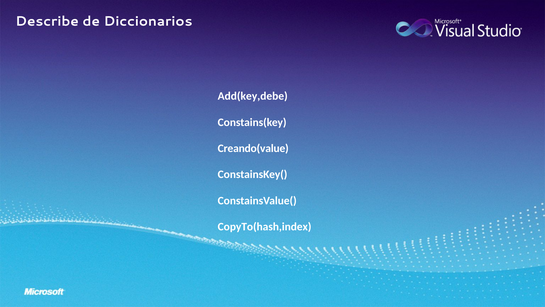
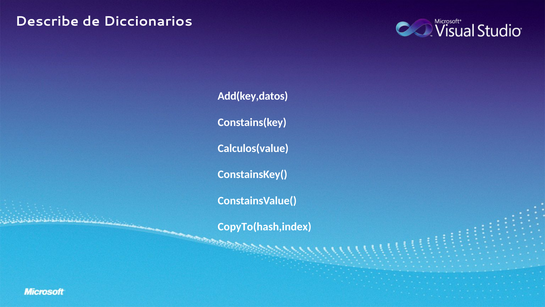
Add(key,debe: Add(key,debe -> Add(key,datos (253, 96)
Creando(value: Creando(value -> Calculos(value (253, 148)
